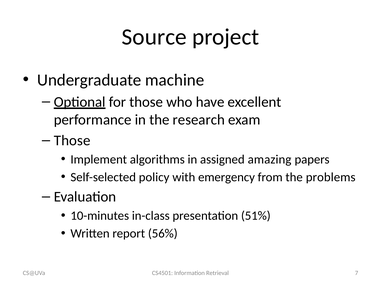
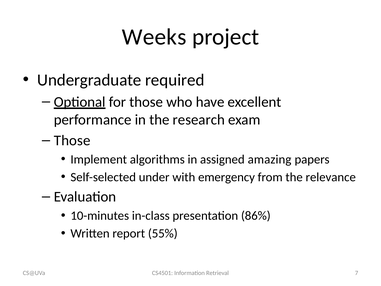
Source: Source -> Weeks (154, 37)
machine: machine -> required (175, 80)
policy: policy -> under (154, 177)
problems: problems -> relevance (331, 177)
51%: 51% -> 86% (256, 216)
56%: 56% -> 55% (163, 233)
